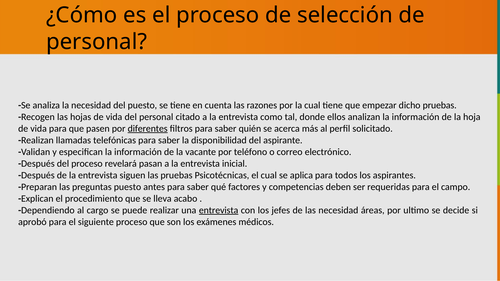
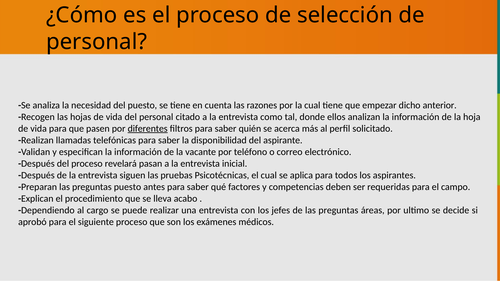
dicho pruebas: pruebas -> anterior (440, 105)
entrevista underline: present -> none (219, 210)
de las necesidad: necesidad -> preguntas (338, 210)
